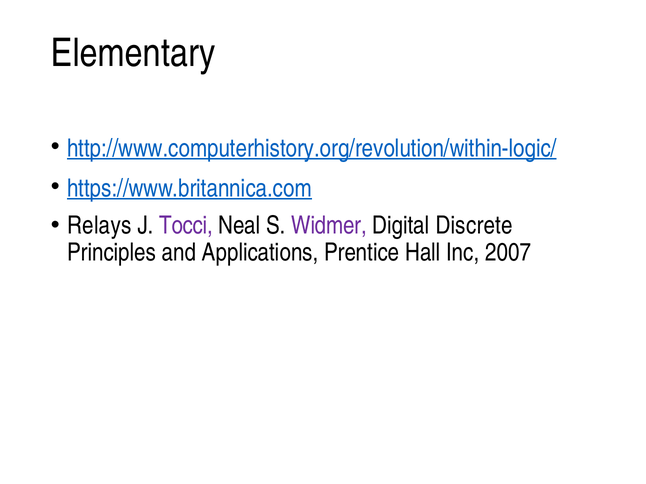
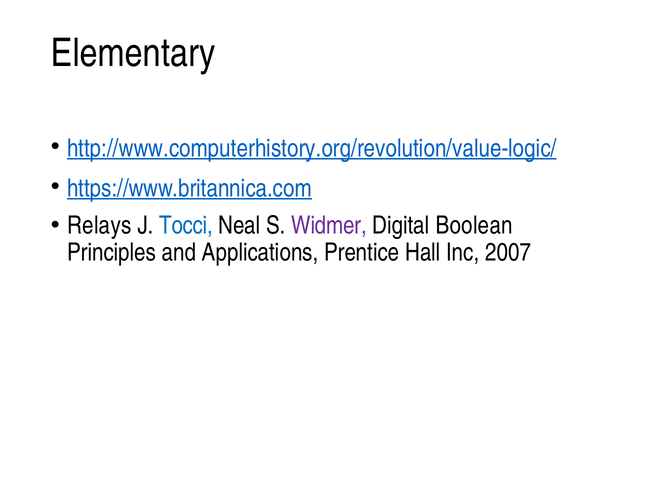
http://www.computerhistory.org/revolution/within-logic/: http://www.computerhistory.org/revolution/within-logic/ -> http://www.computerhistory.org/revolution/value-logic/ (312, 149)
Tocci colour: purple -> blue (186, 226)
Discrete: Discrete -> Boolean (474, 226)
